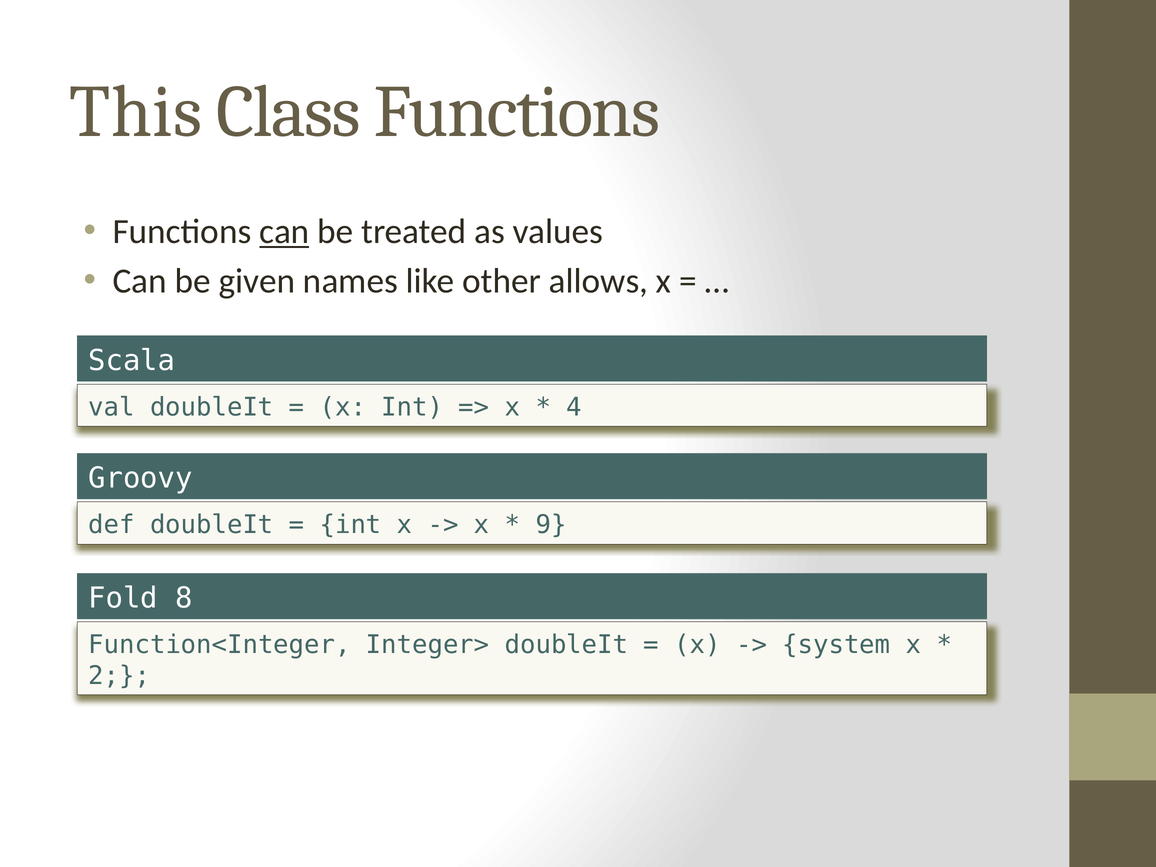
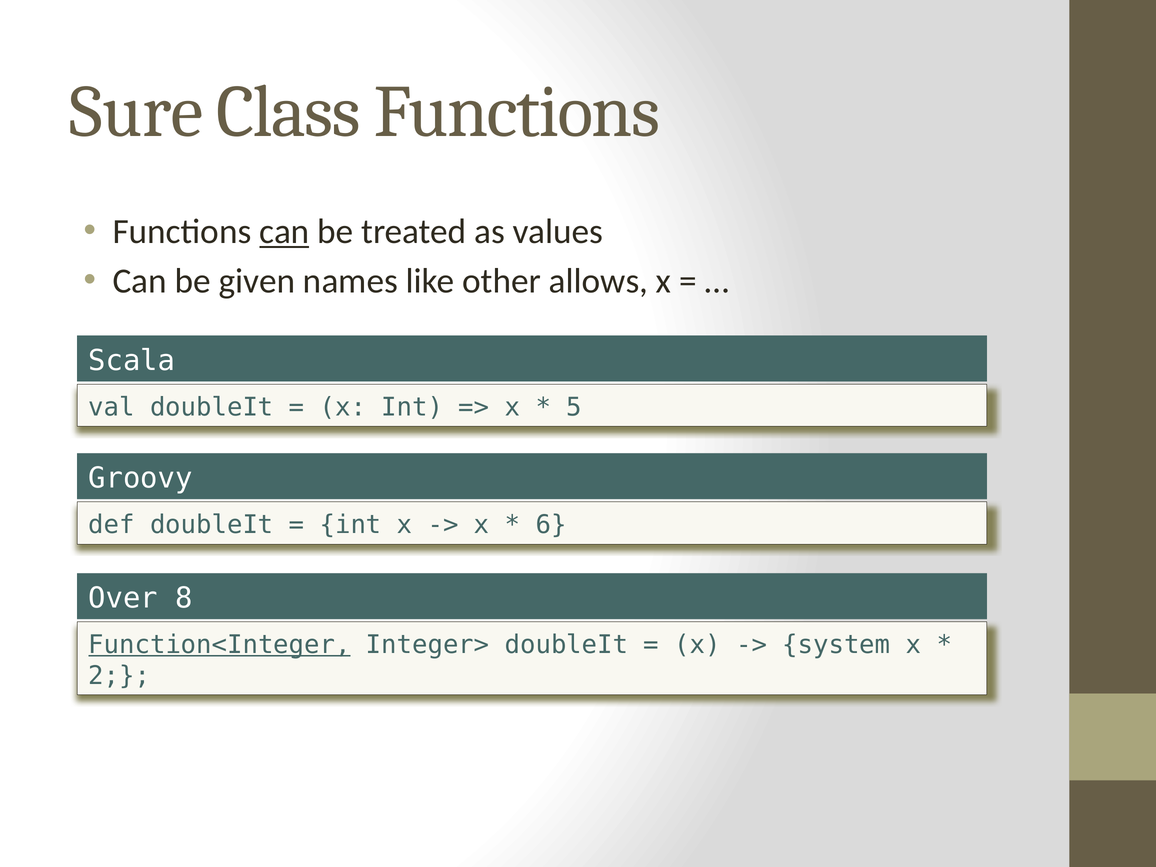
This: This -> Sure (136, 112)
4: 4 -> 5 (574, 407)
9: 9 -> 6 (551, 525)
Fold: Fold -> Over (123, 598)
Function<Integer underline: none -> present (220, 645)
